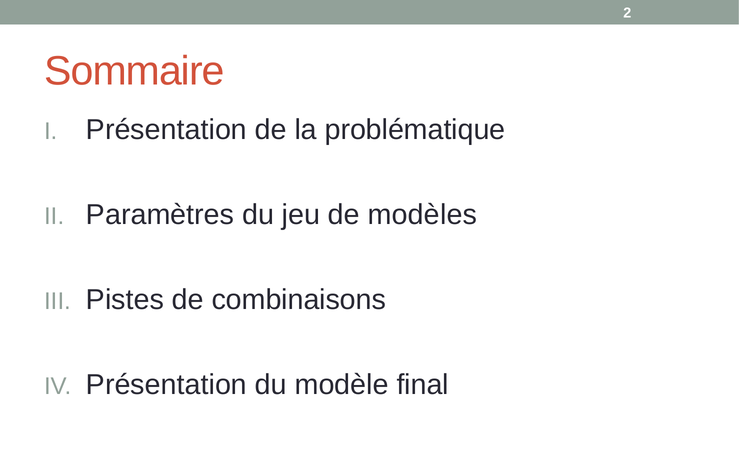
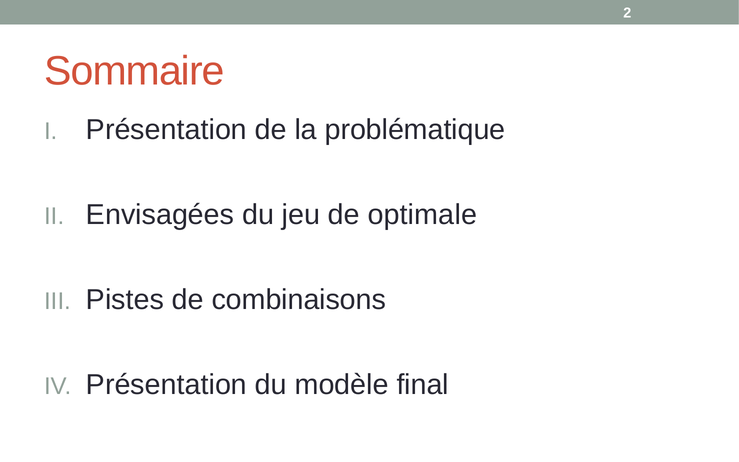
Paramètres: Paramètres -> Envisagées (160, 215)
modèles: modèles -> optimale (422, 215)
